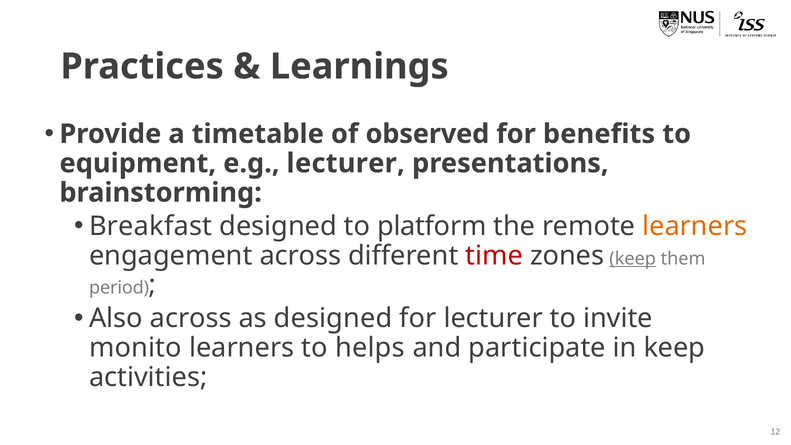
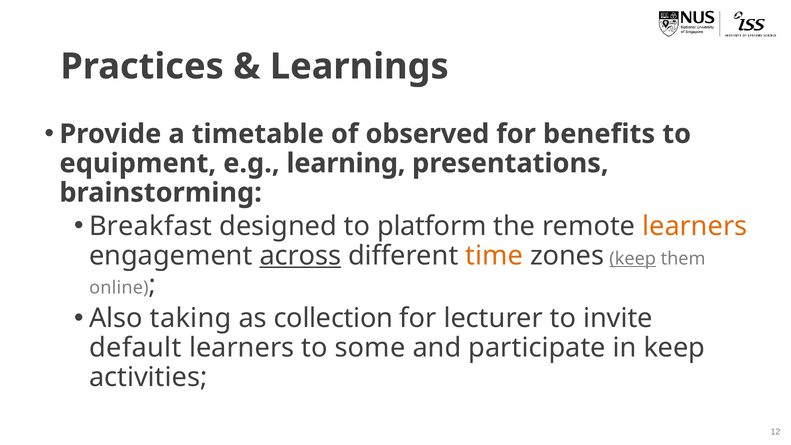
e.g lecturer: lecturer -> learning (346, 163)
across underline: none -> present (300, 255)
time colour: red -> orange (494, 255)
period: period -> online (119, 288)
Also across: across -> taking (191, 318)
as designed: designed -> collection (333, 318)
monito: monito -> default (135, 348)
helps: helps -> some (370, 348)
